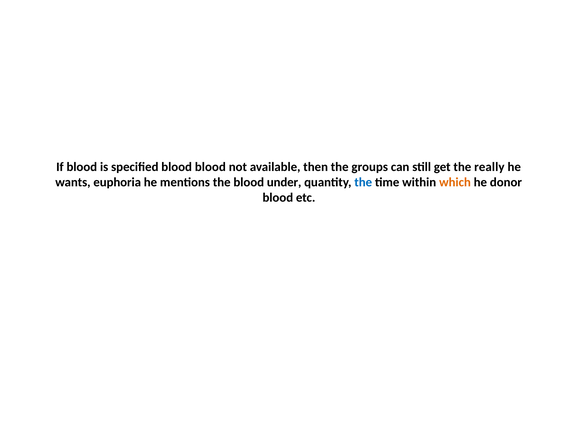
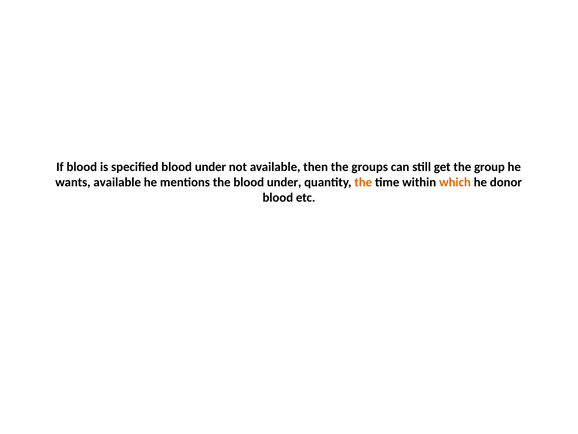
specified blood blood: blood -> under (210, 167)
really: really -> group (489, 167)
wants euphoria: euphoria -> available (117, 182)
the colour: blue -> orange (363, 182)
